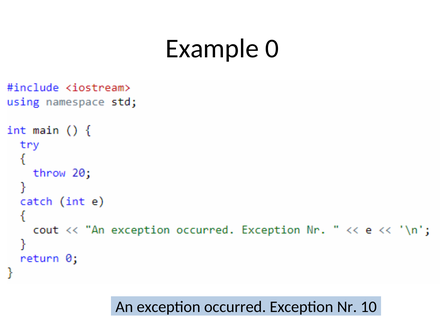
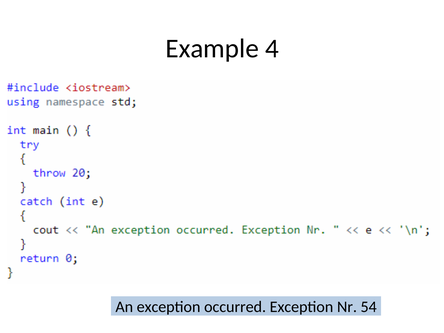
0: 0 -> 4 (272, 48)
10: 10 -> 54 (369, 307)
